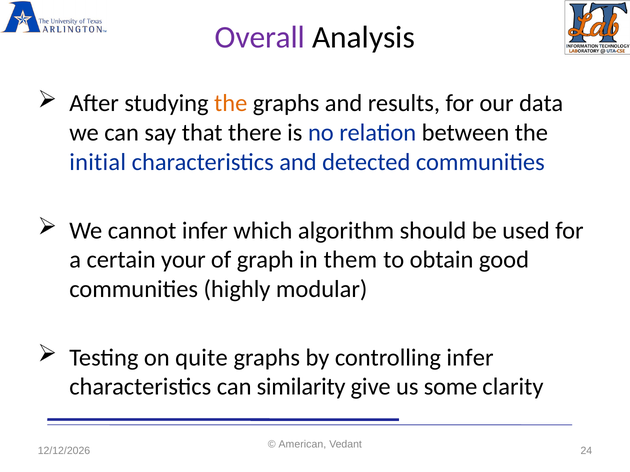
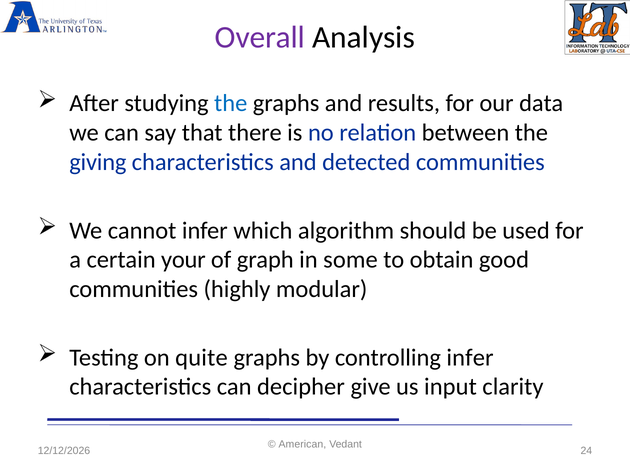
the colour: orange -> blue (231, 104)
initial: initial -> giving (98, 162)
them: them -> some (350, 260)
similarity: similarity -> decipher (301, 387)
some: some -> input (450, 387)
